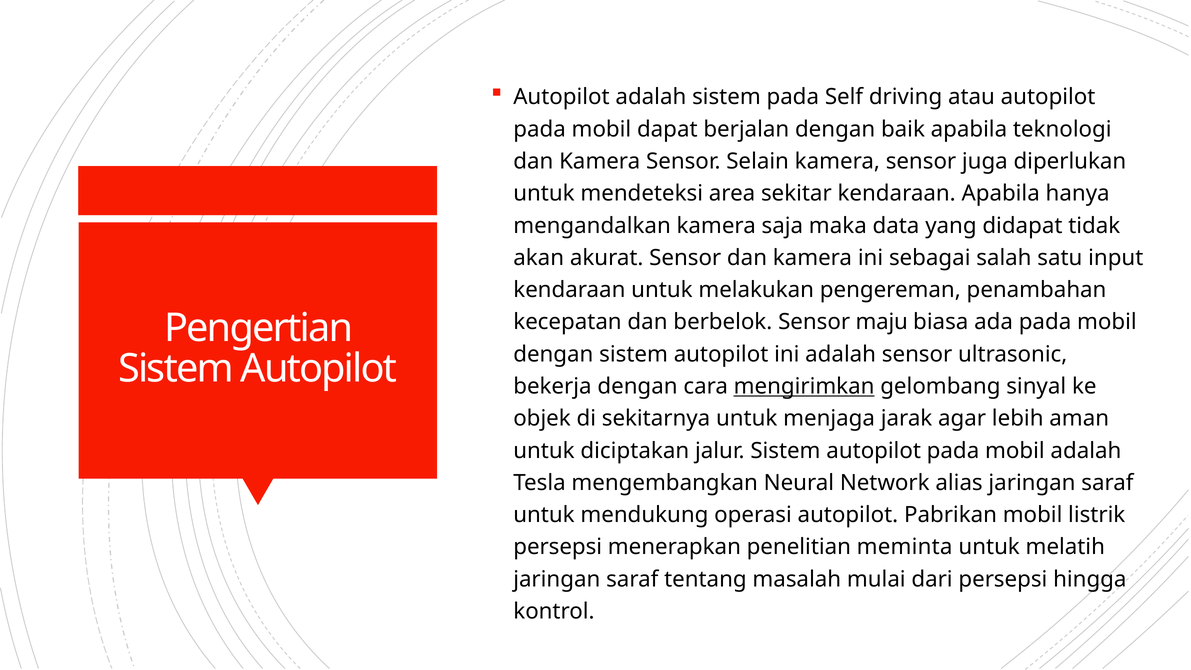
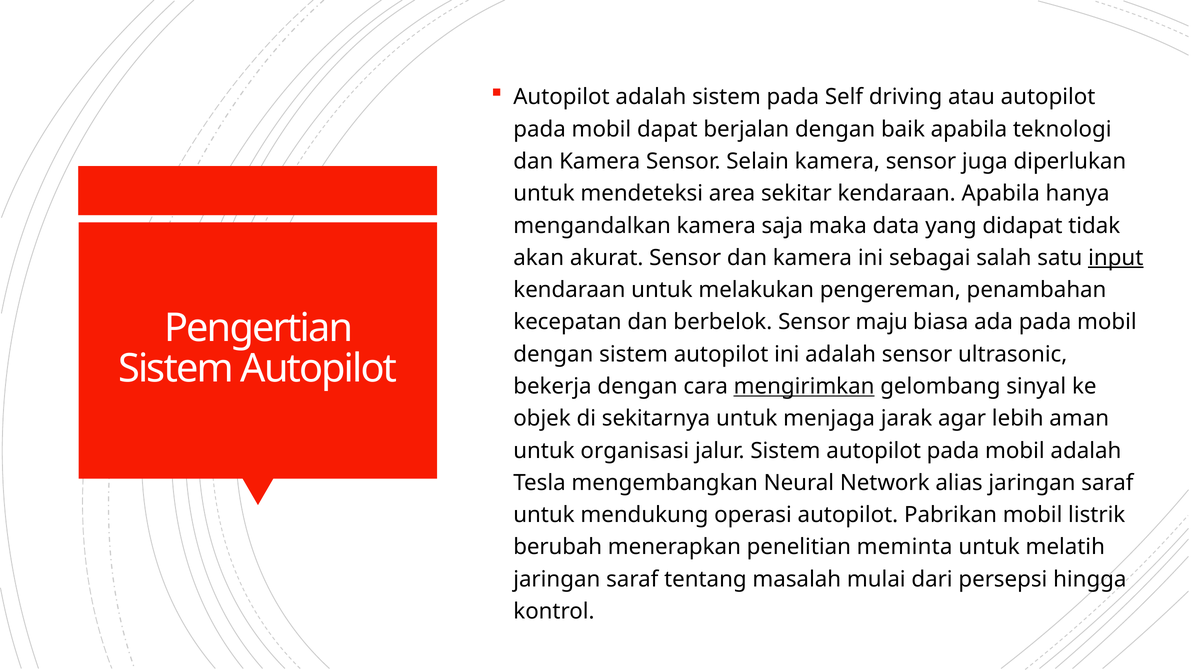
input underline: none -> present (1116, 258)
diciptakan: diciptakan -> organisasi (635, 451)
persepsi: persepsi -> berubah (558, 547)
